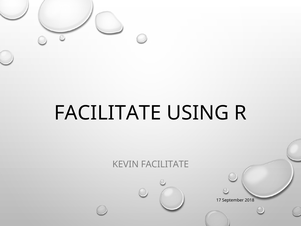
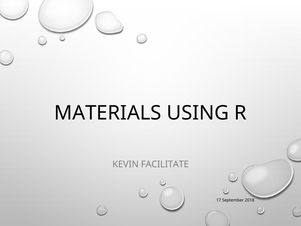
FACILITATE: FACILITATE -> MATERIALS (108, 113)
